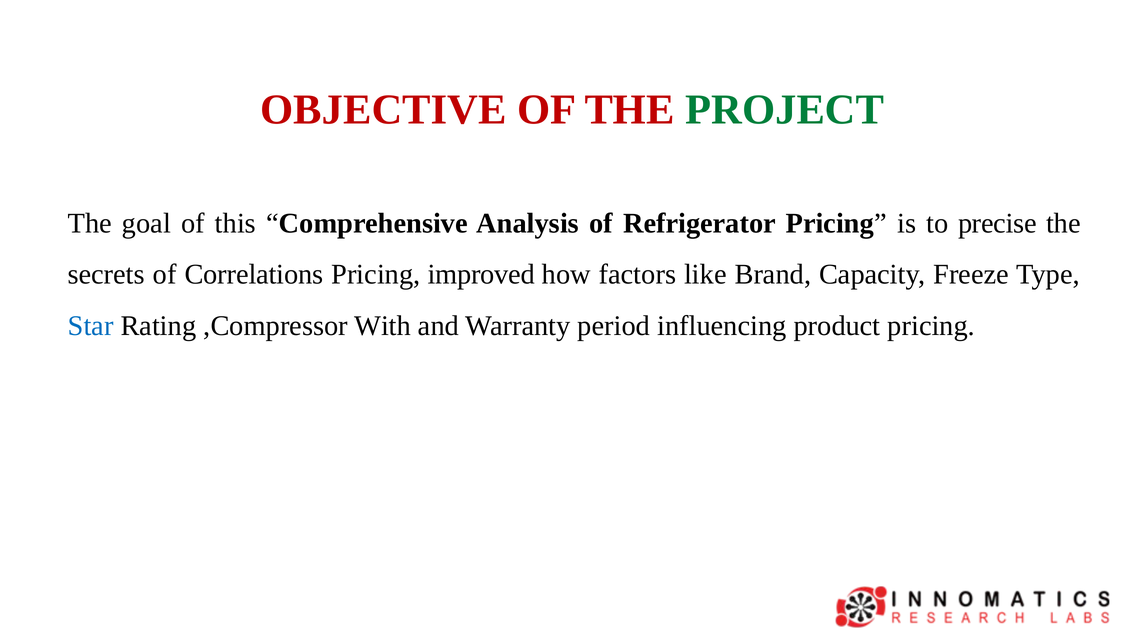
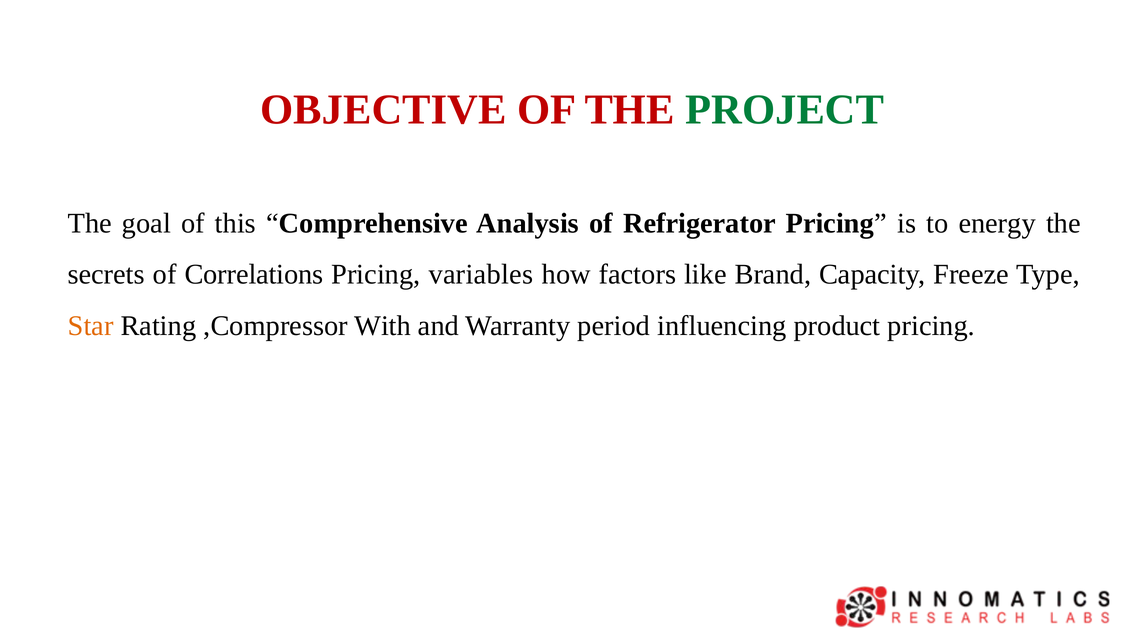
precise: precise -> energy (997, 223)
improved: improved -> variables (481, 274)
Star colour: blue -> orange (91, 325)
